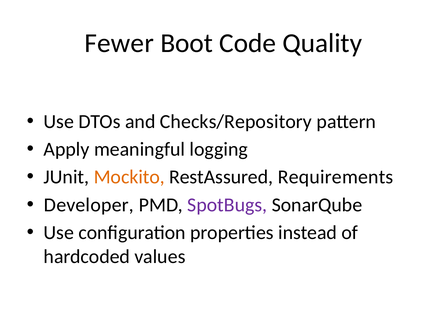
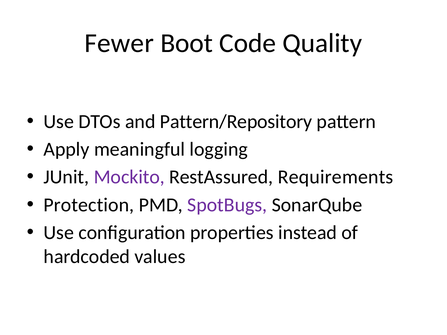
Checks/Repository: Checks/Repository -> Pattern/Repository (236, 122)
Mockito colour: orange -> purple (129, 177)
Developer: Developer -> Protection (89, 205)
